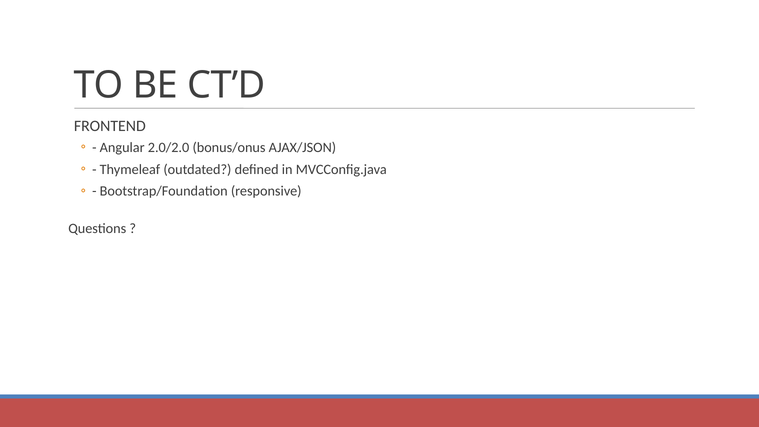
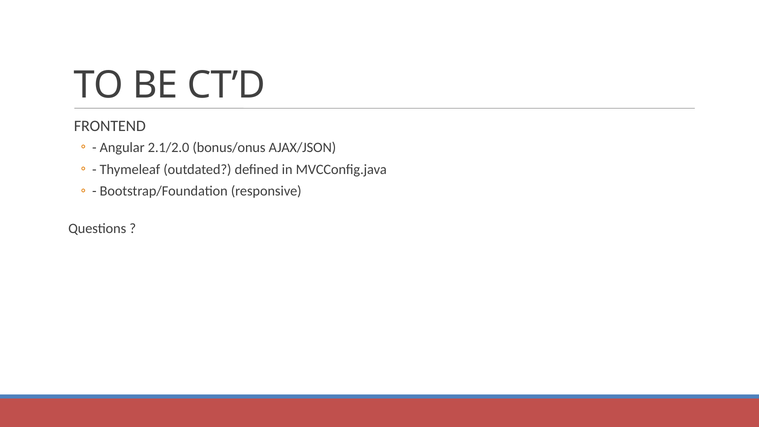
2.0/2.0: 2.0/2.0 -> 2.1/2.0 (169, 147)
